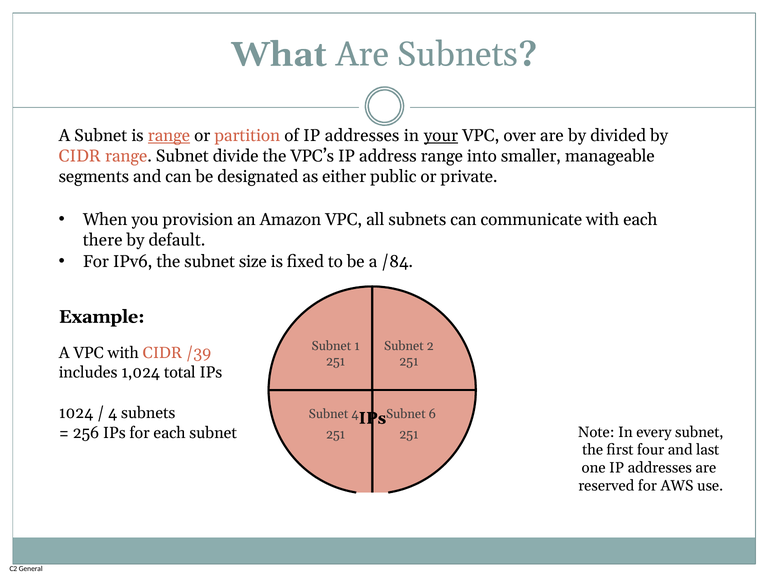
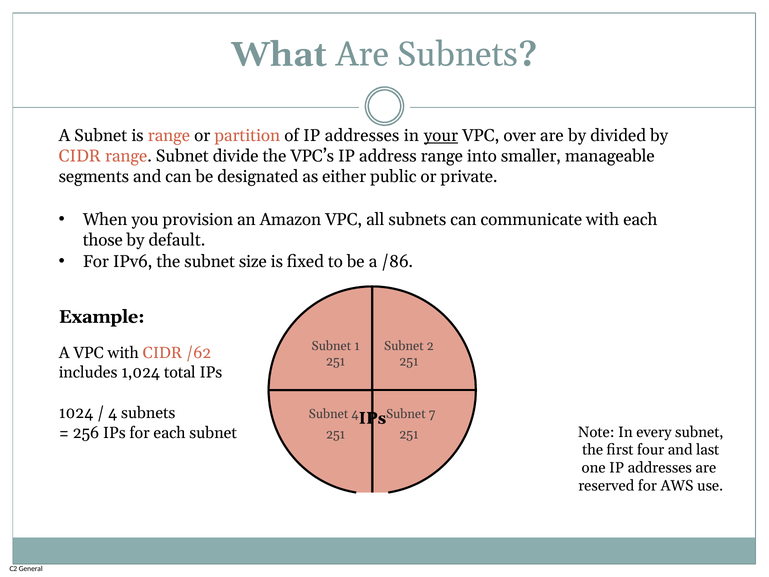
range underline: present -> none (169, 135)
there: there -> those (103, 240)
/84: /84 -> /86 (397, 262)
/39: /39 -> /62 (199, 353)
6: 6 -> 7 (432, 414)
